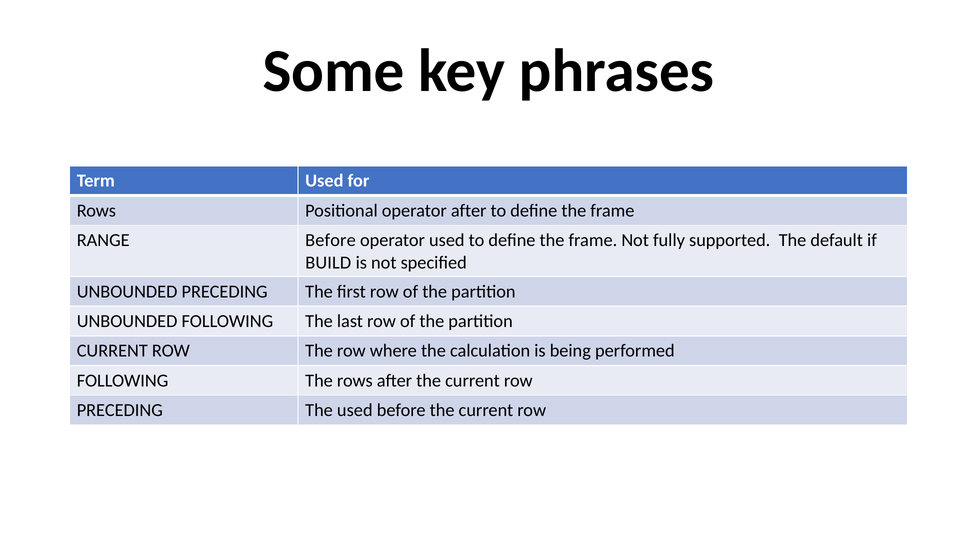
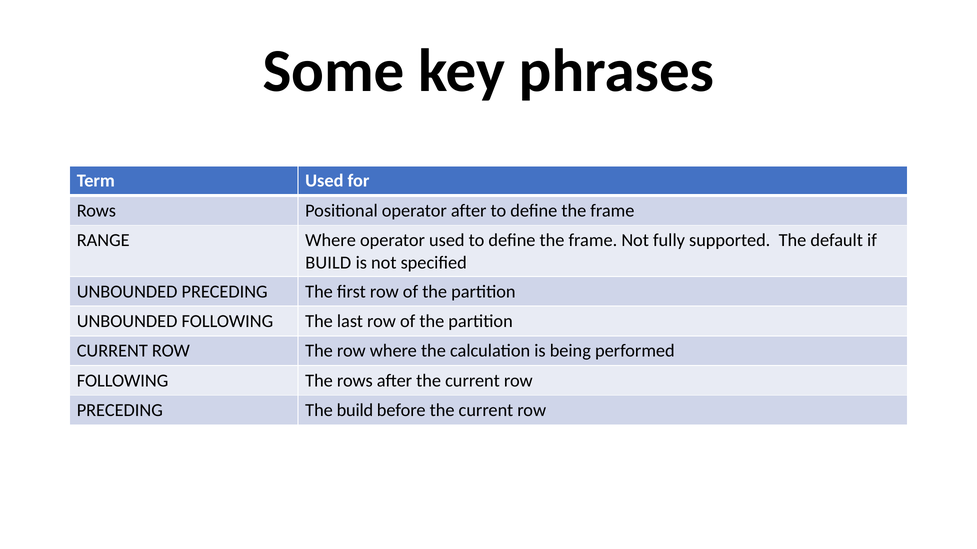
RANGE Before: Before -> Where (331, 241)
The used: used -> build (355, 411)
